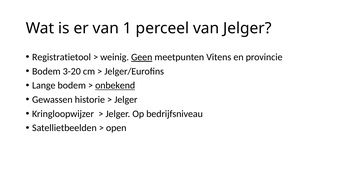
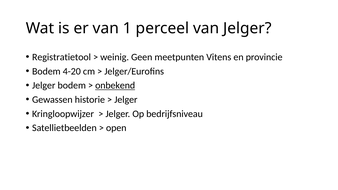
Geen underline: present -> none (142, 57)
3-20: 3-20 -> 4-20 (72, 71)
Lange: Lange -> Jelger (44, 85)
